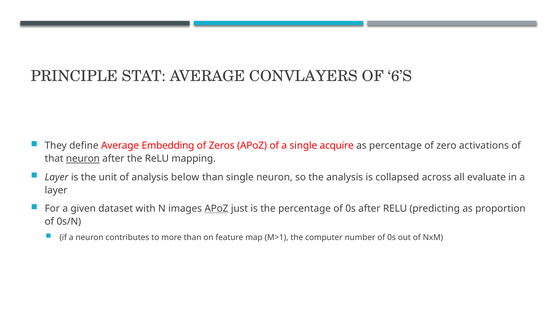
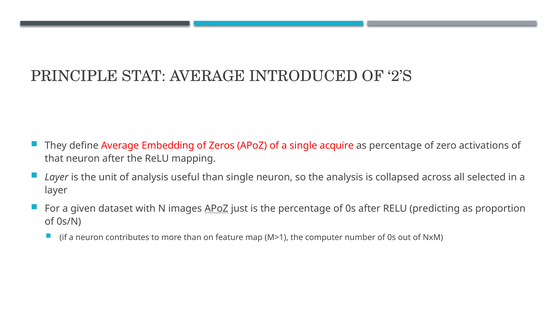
CONVLAYERS: CONVLAYERS -> INTRODUCED (303, 76)
6’S: 6’S -> 2’S (400, 76)
neuron underline: present -> none (83, 159)
below: below -> useful (185, 177)
evaluate: evaluate -> selected (486, 177)
